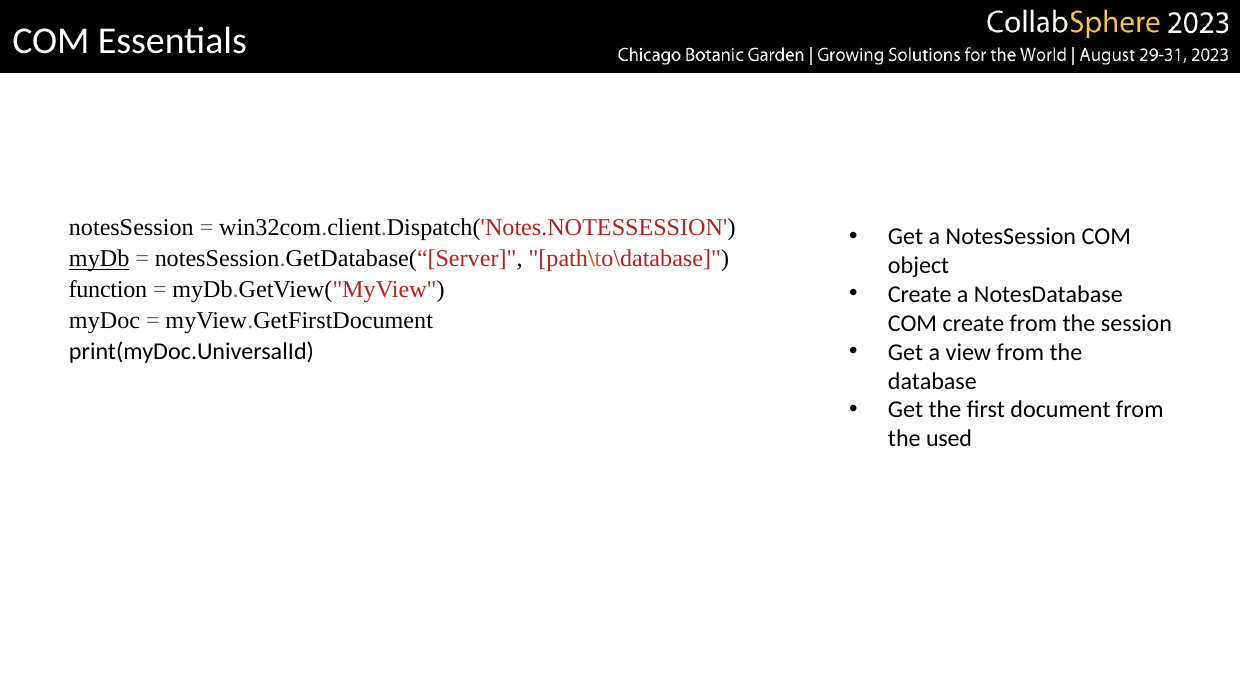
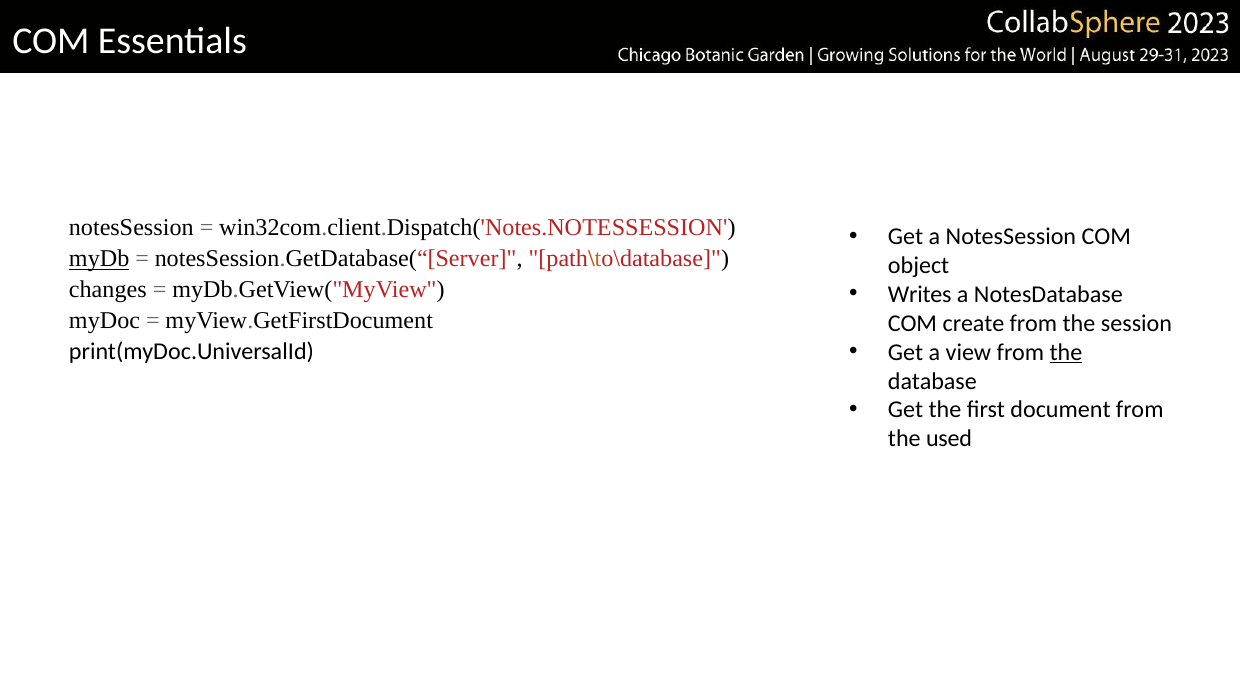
function: function -> changes (108, 290)
Create: Create -> Writes (920, 295)
the underline: none -> present (1066, 352)
